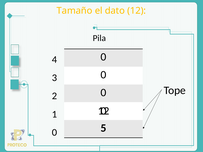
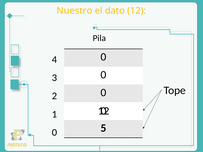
Tamaño: Tamaño -> Nuestro (74, 11)
